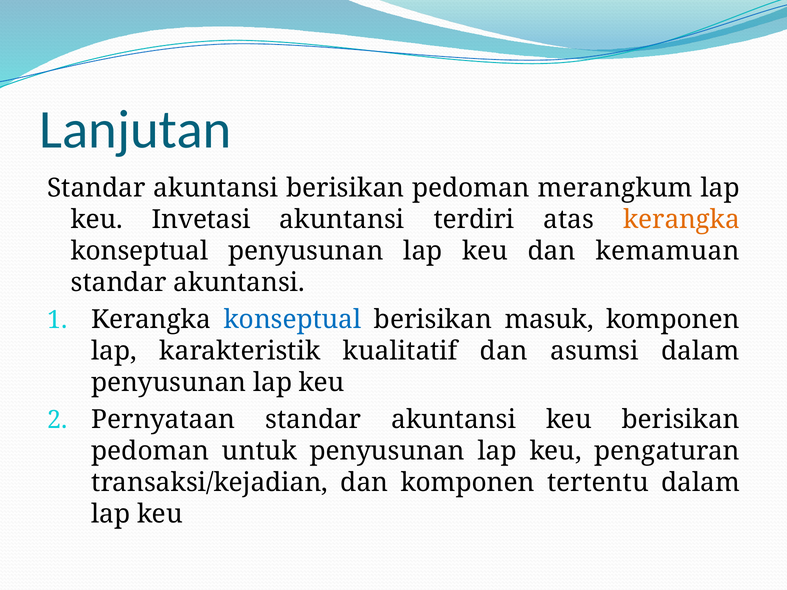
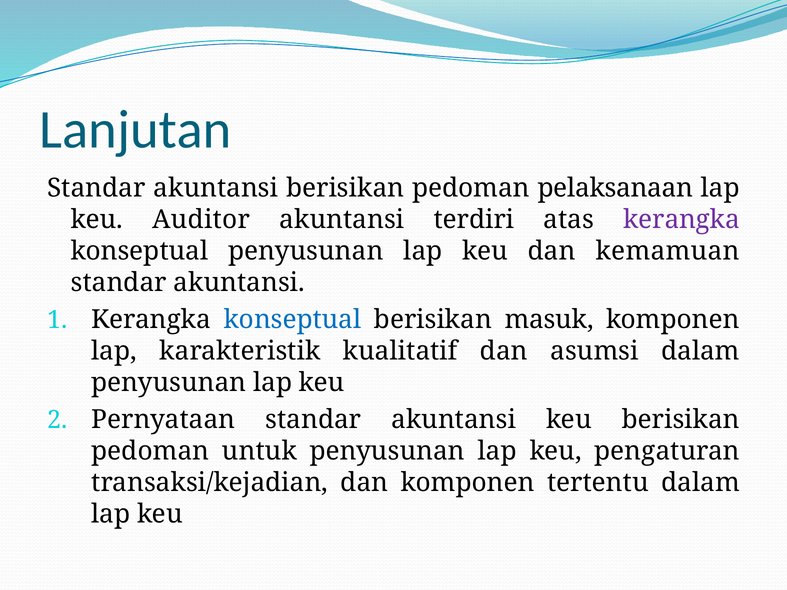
merangkum: merangkum -> pelaksanaan (615, 188)
Invetasi: Invetasi -> Auditor (201, 220)
kerangka colour: orange -> purple (682, 220)
